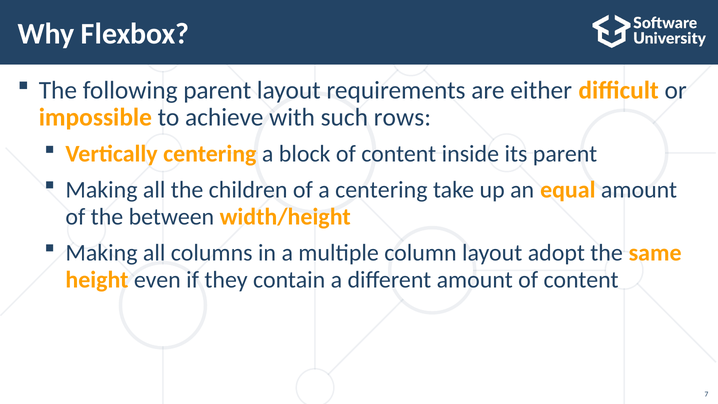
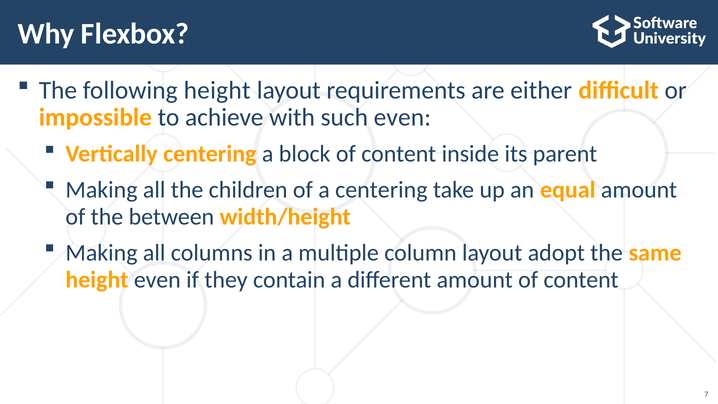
following parent: parent -> height (217, 90)
such rows: rows -> even (402, 117)
